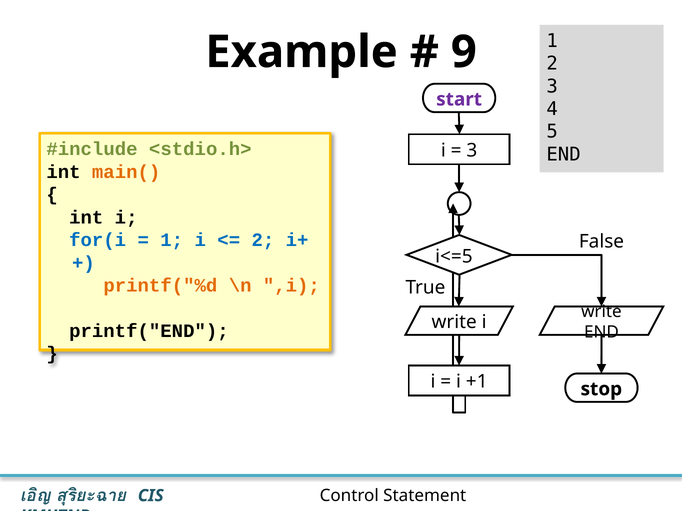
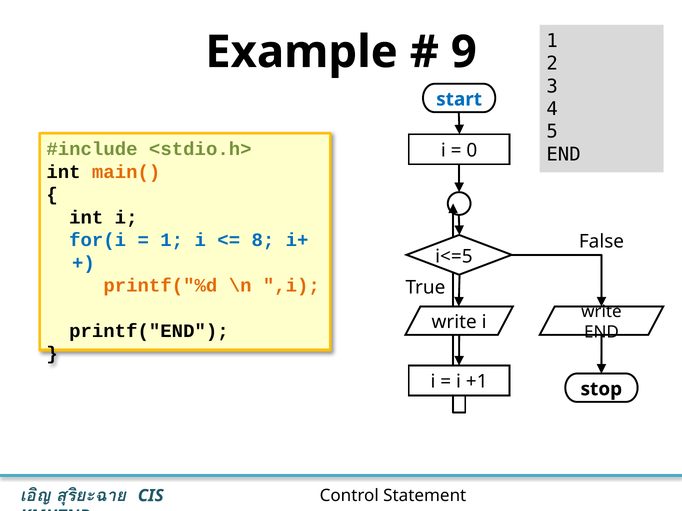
start colour: purple -> blue (459, 99)
3: 3 -> 0 (472, 151)
2: 2 -> 8 (263, 240)
